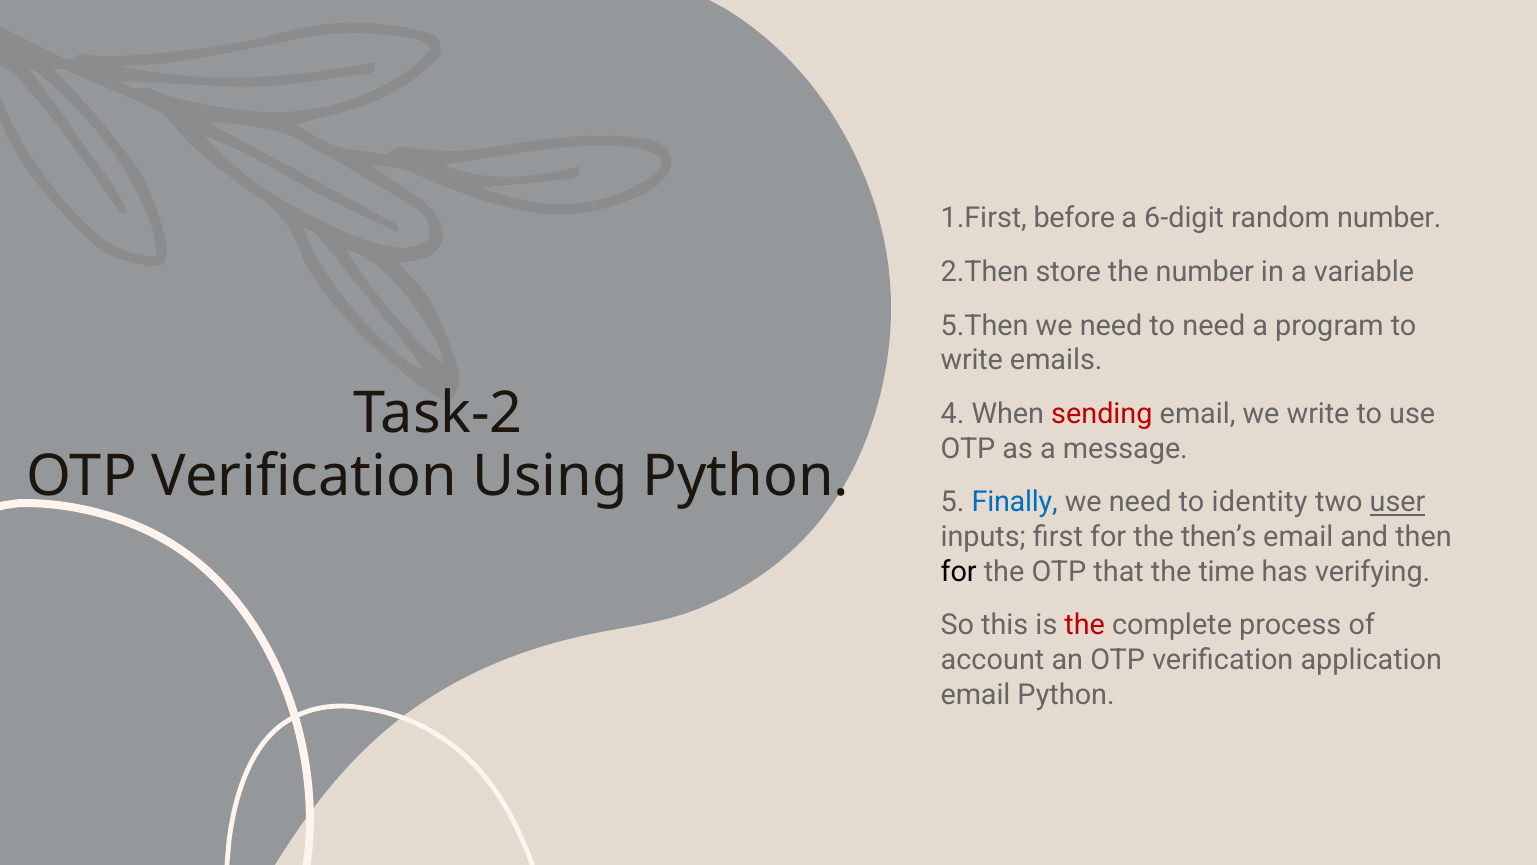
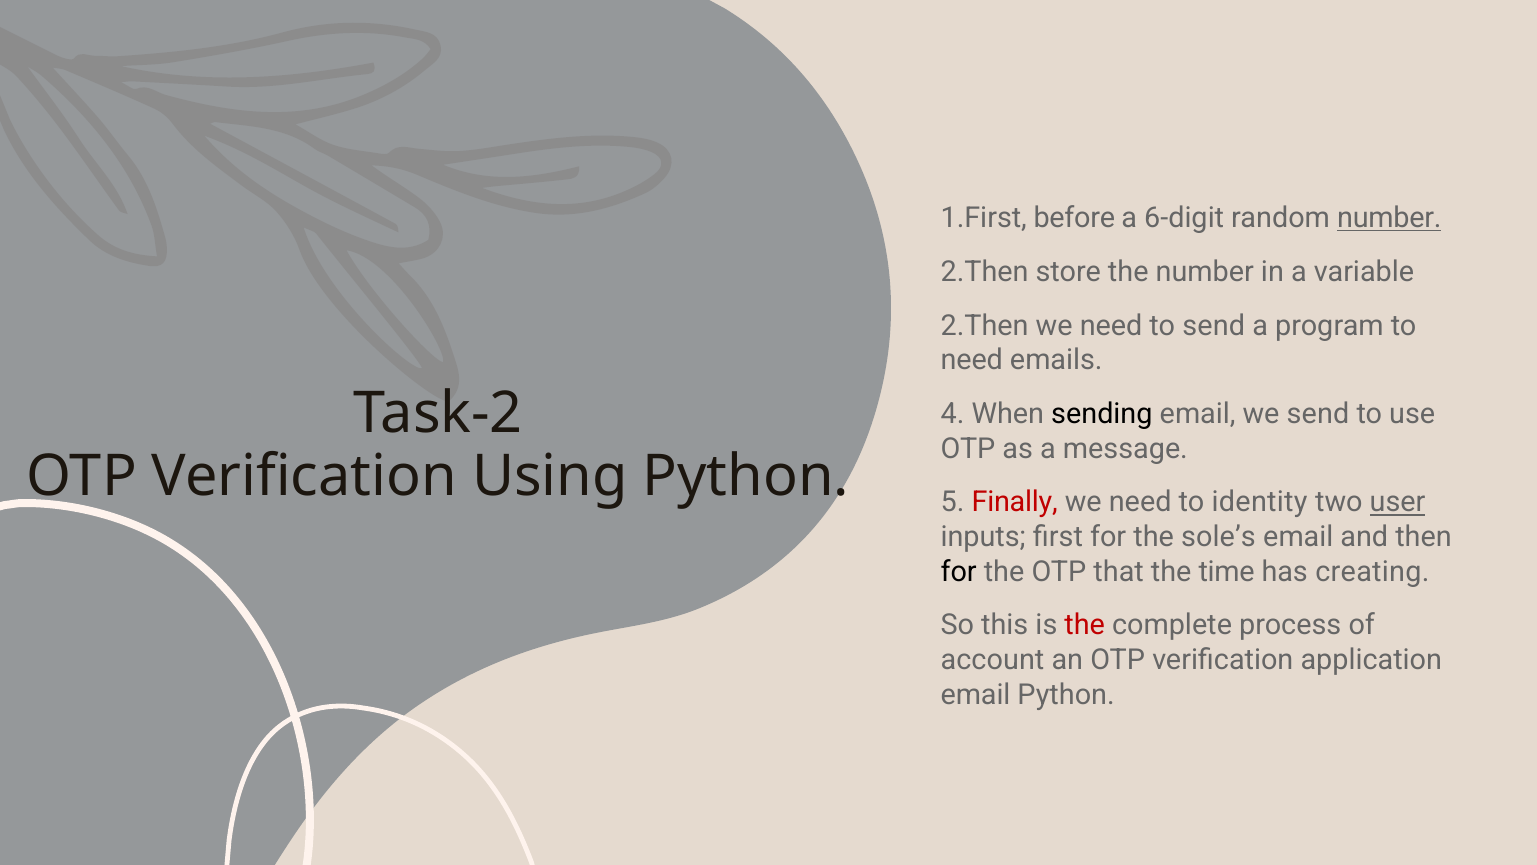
number underline: none -> present (1389, 218)
5.Then: 5.Then -> 2.Then (985, 325)
to need: need -> send (1214, 325)
write: write -> need (972, 360)
sending colour: red -> black (1102, 414)
we write: write -> send (1318, 414)
Finally colour: blue -> red (1015, 502)
then’s: then’s -> sole’s (1218, 537)
verifying: verifying -> creating (1372, 571)
